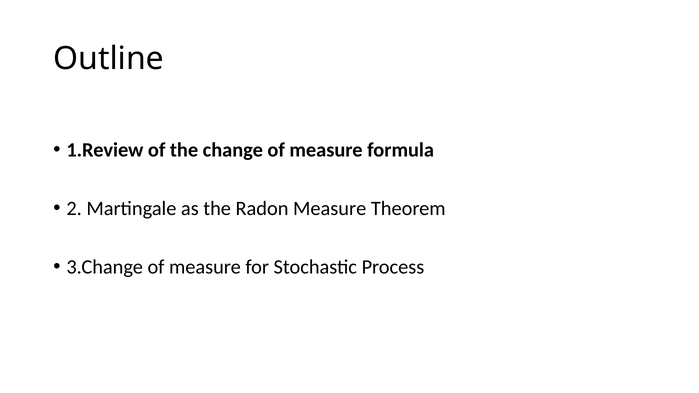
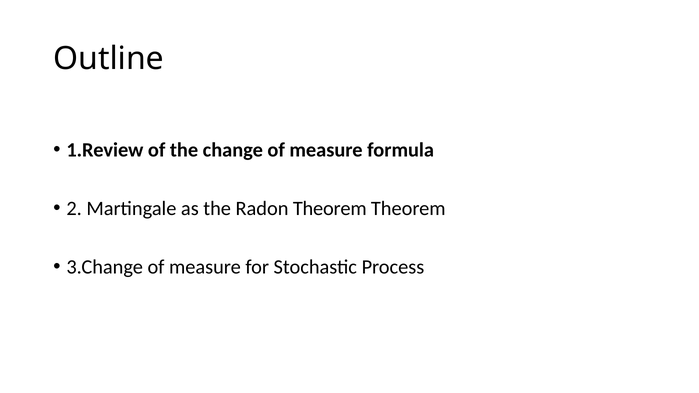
Radon Measure: Measure -> Theorem (330, 209)
